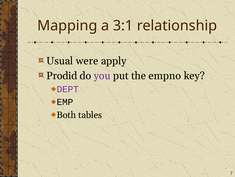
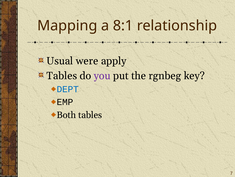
3:1: 3:1 -> 8:1 (123, 25)
Prodid: Prodid -> Tables (62, 75)
empno: empno -> rgnbeg (165, 75)
DEPT colour: purple -> blue (68, 89)
